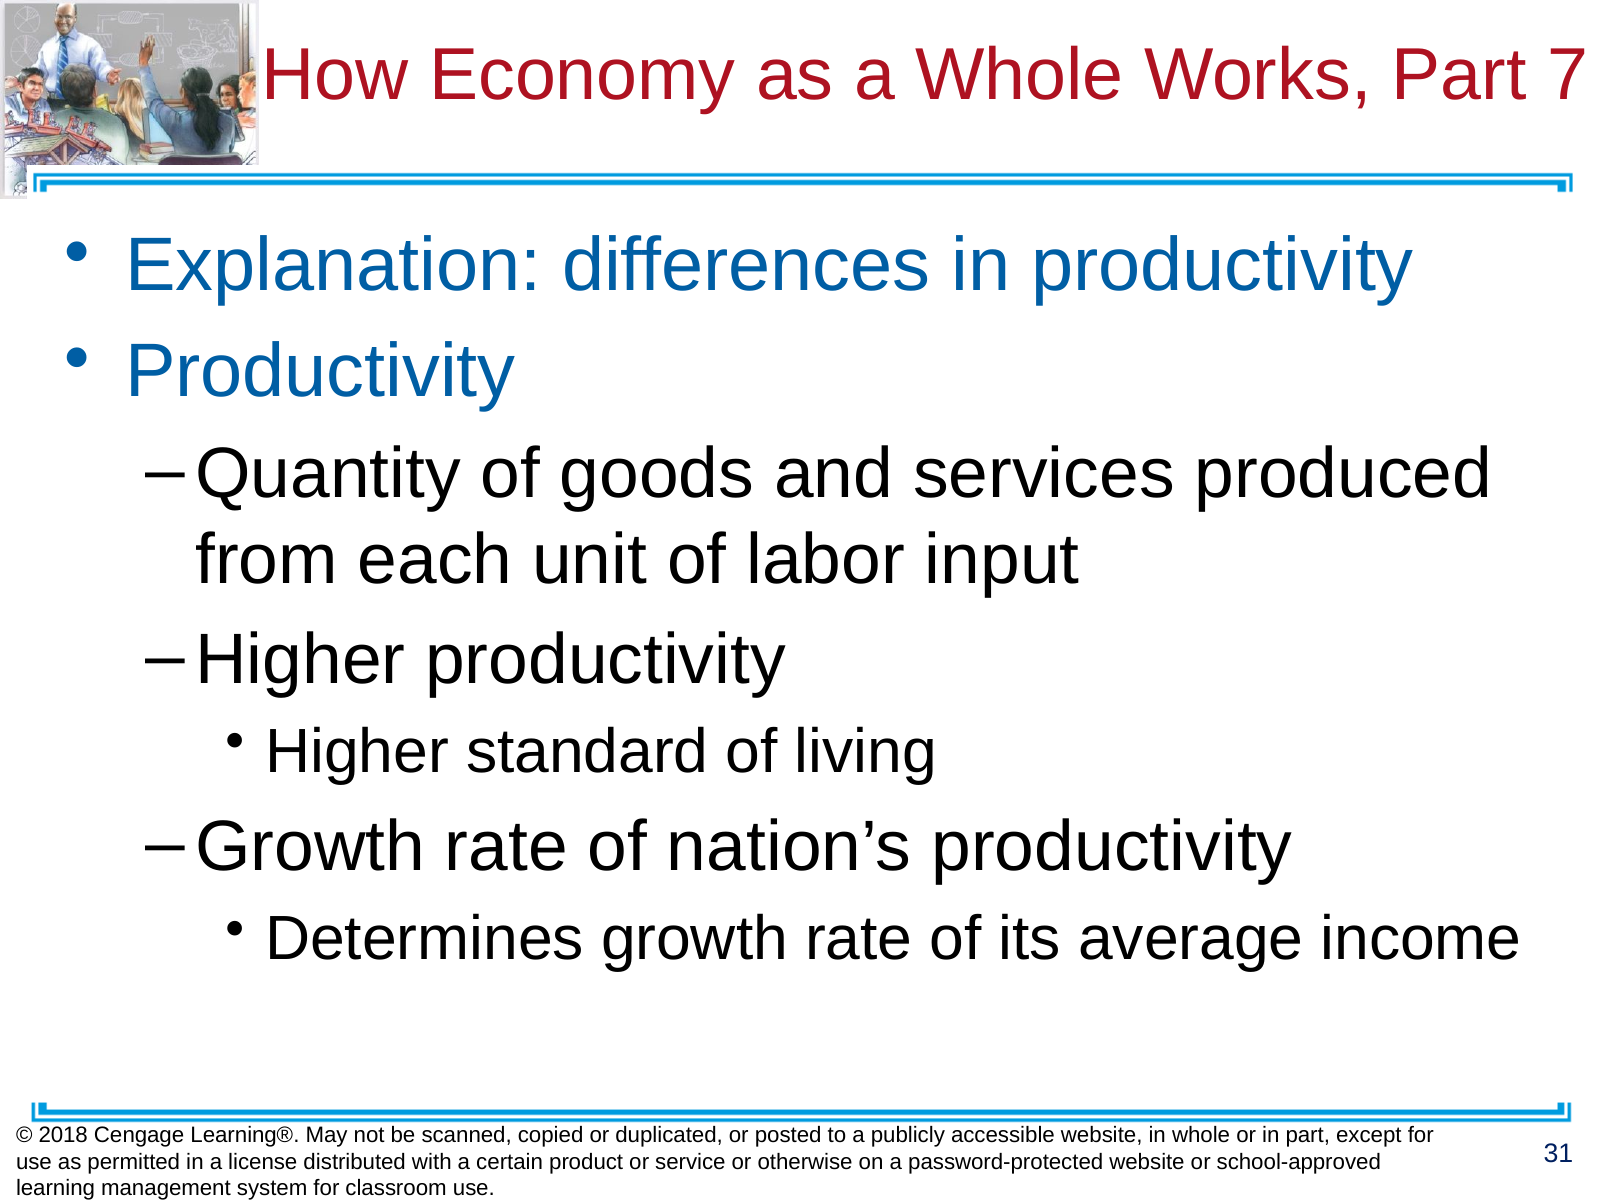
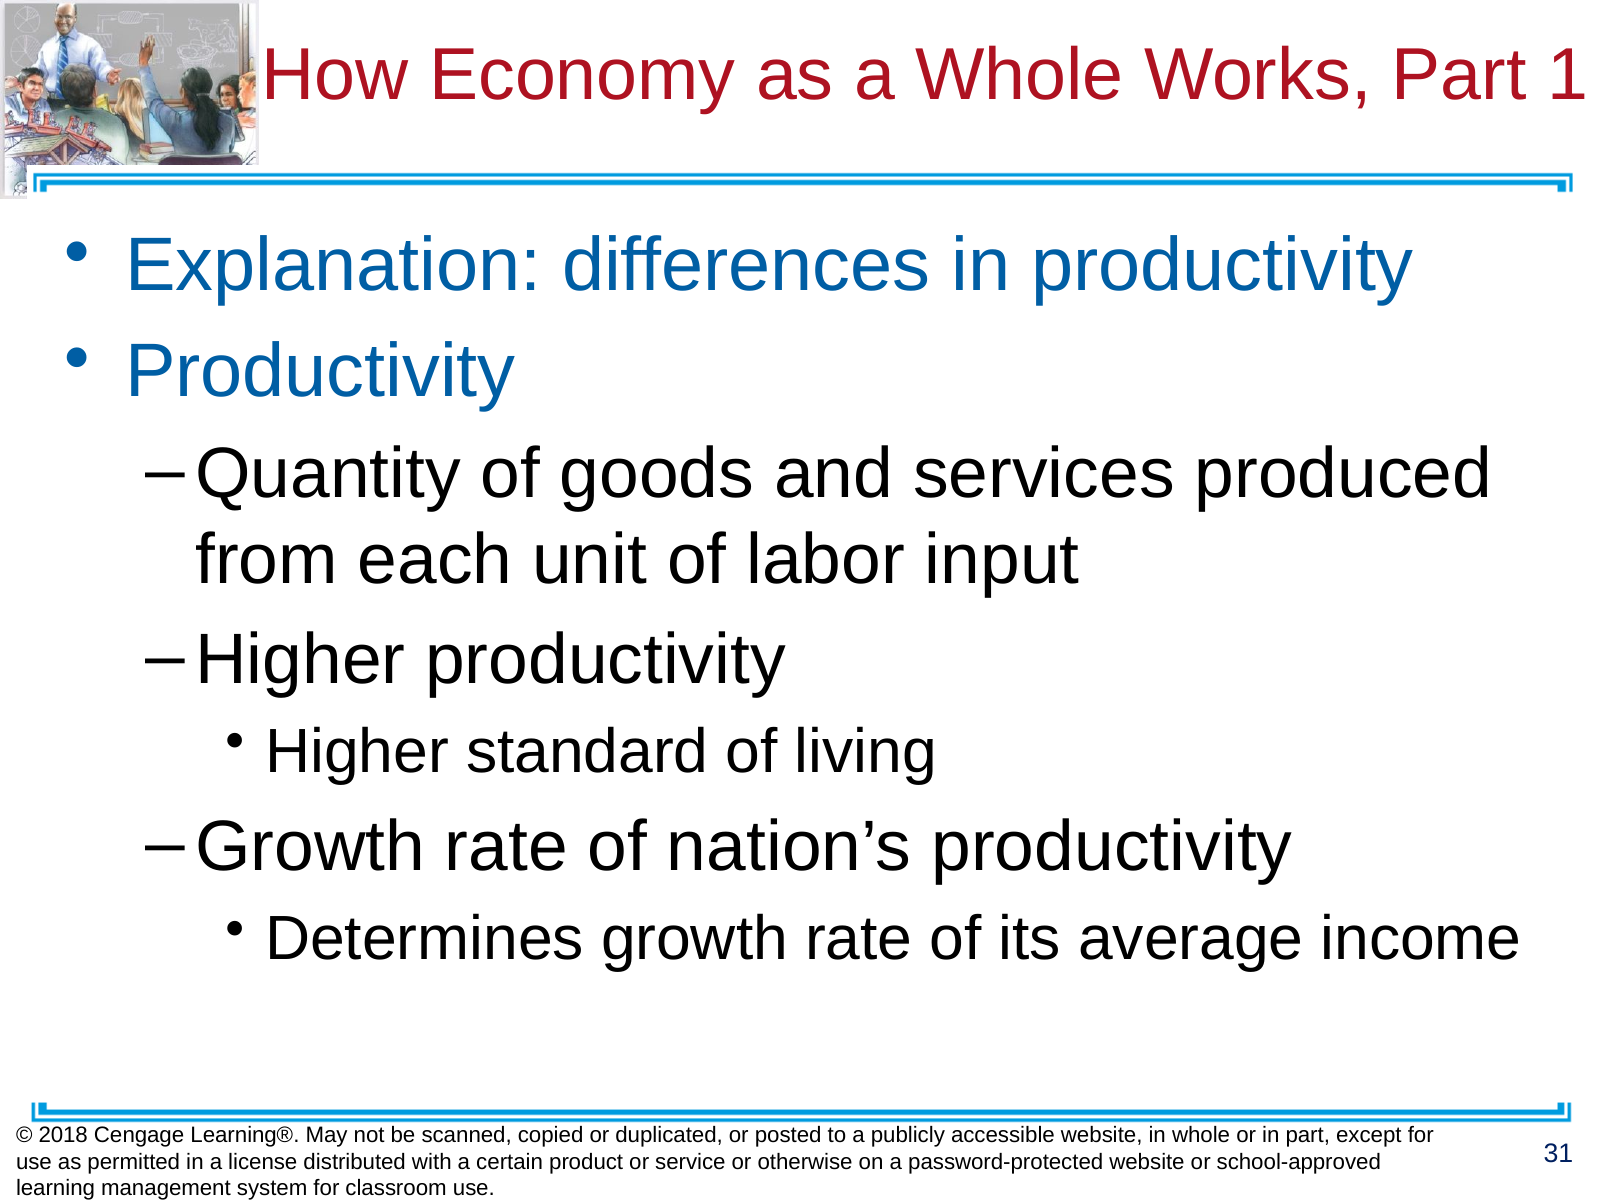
7: 7 -> 1 (1568, 75)
